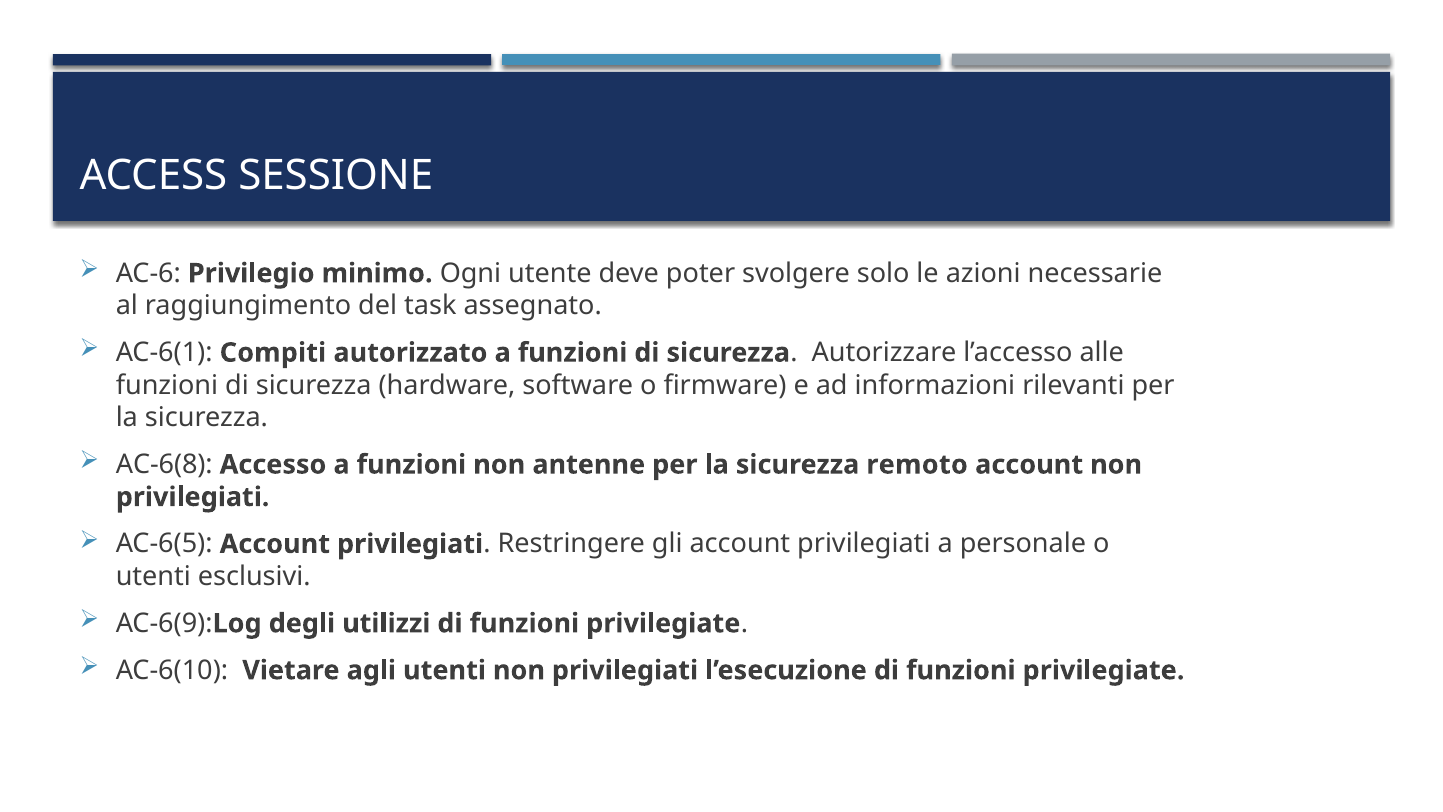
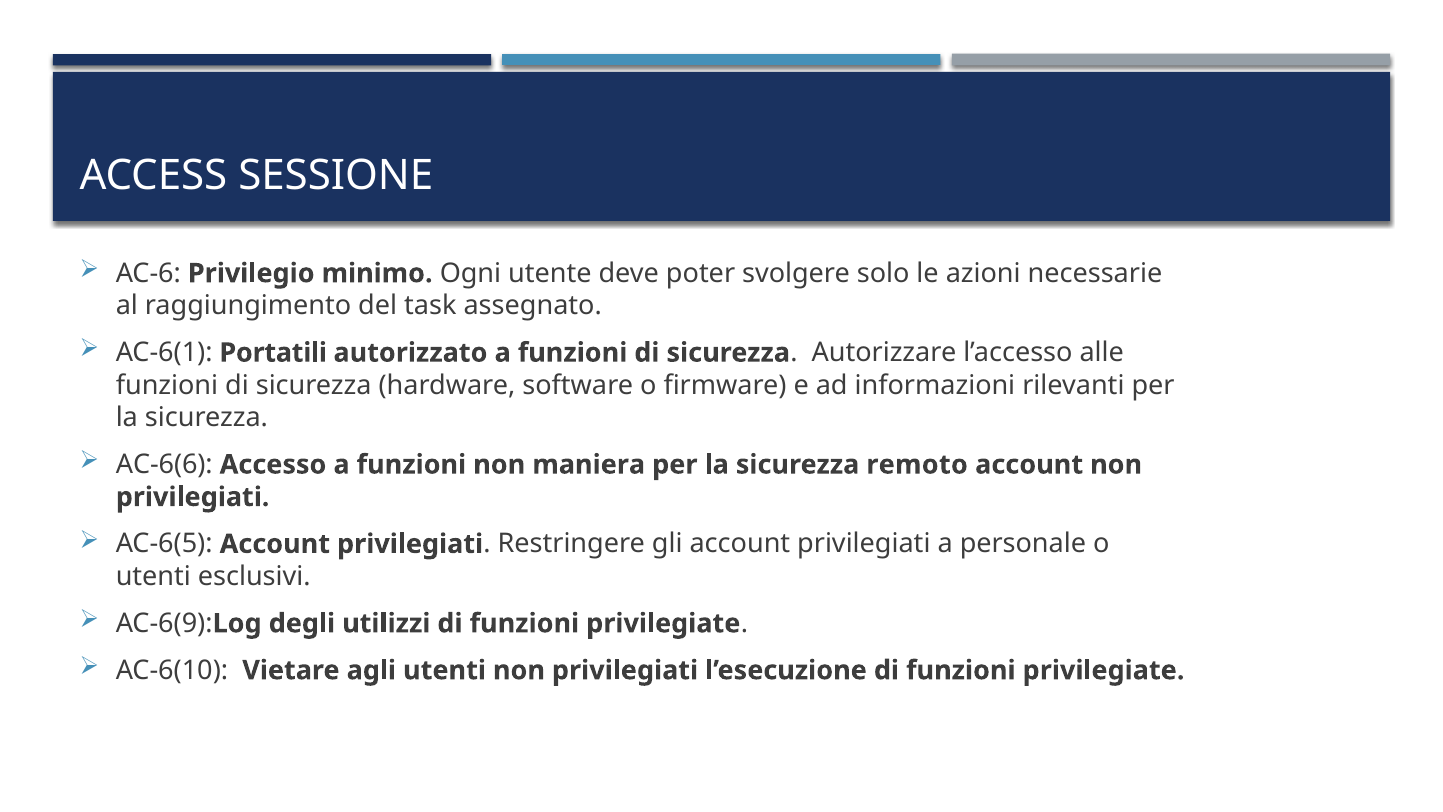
Compiti: Compiti -> Portatili (273, 353)
AC-6(8: AC-6(8 -> AC-6(6 (164, 464)
antenne: antenne -> maniera (589, 464)
